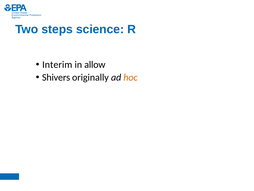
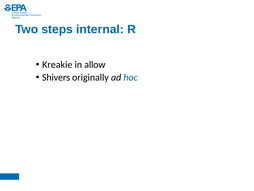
science: science -> internal (100, 29)
Interim: Interim -> Kreakie (57, 65)
hoc colour: orange -> blue (131, 77)
